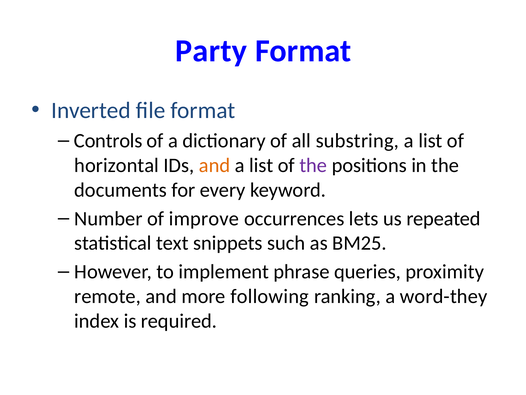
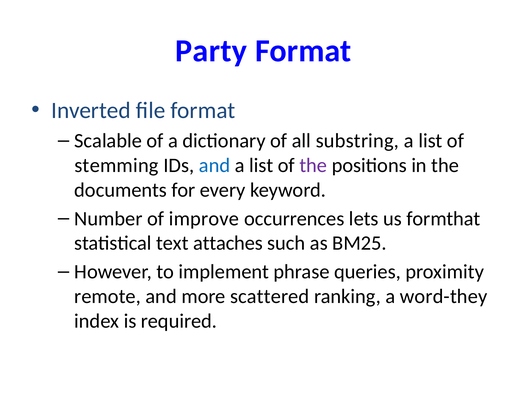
Controls: Controls -> Scalable (108, 141)
horizontal: horizontal -> stemming (117, 165)
and colour: orange -> blue (215, 165)
repeated: repeated -> formthat (443, 218)
snippets: snippets -> attaches (228, 243)
following: following -> scattered (270, 296)
